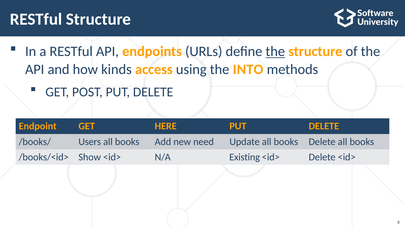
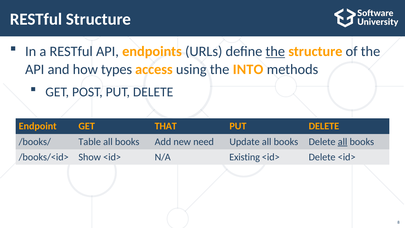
kinds: kinds -> types (117, 69)
HERE: HERE -> THAT (166, 126)
Users: Users -> Table (90, 142)
all underline: none -> present (343, 142)
